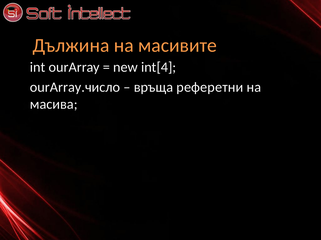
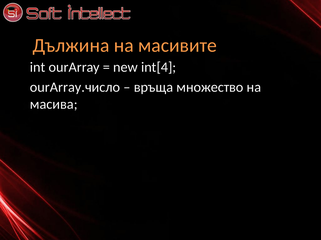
реферетни: реферетни -> множество (210, 87)
